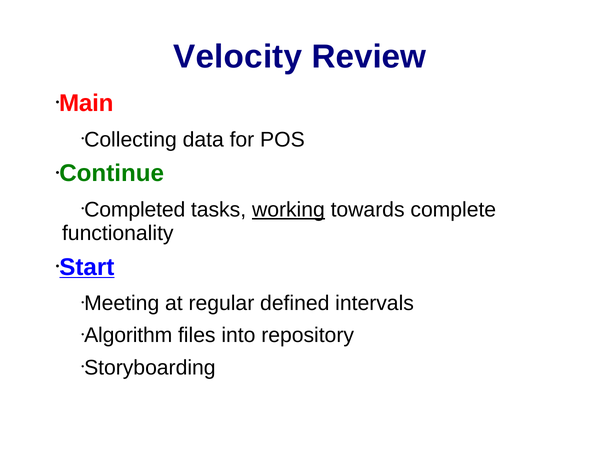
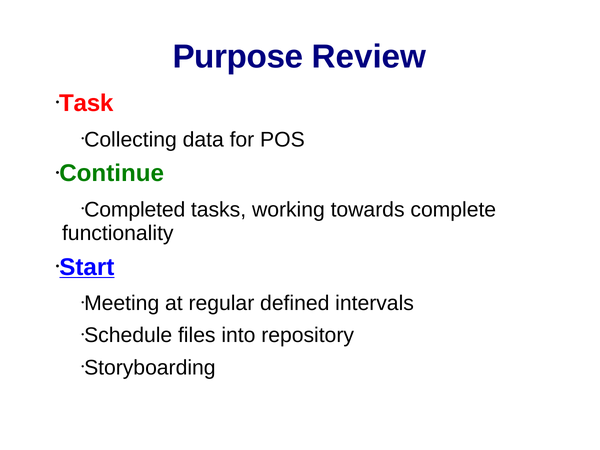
Velocity: Velocity -> Purpose (238, 57)
Main: Main -> Task (86, 103)
working underline: present -> none (288, 210)
Algorithm: Algorithm -> Schedule (128, 335)
